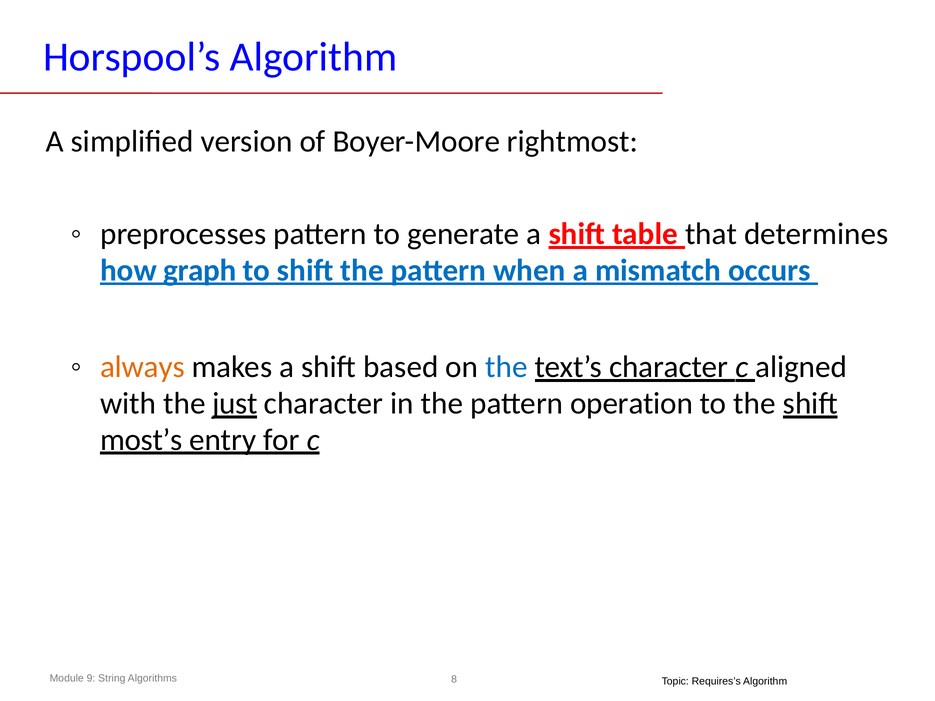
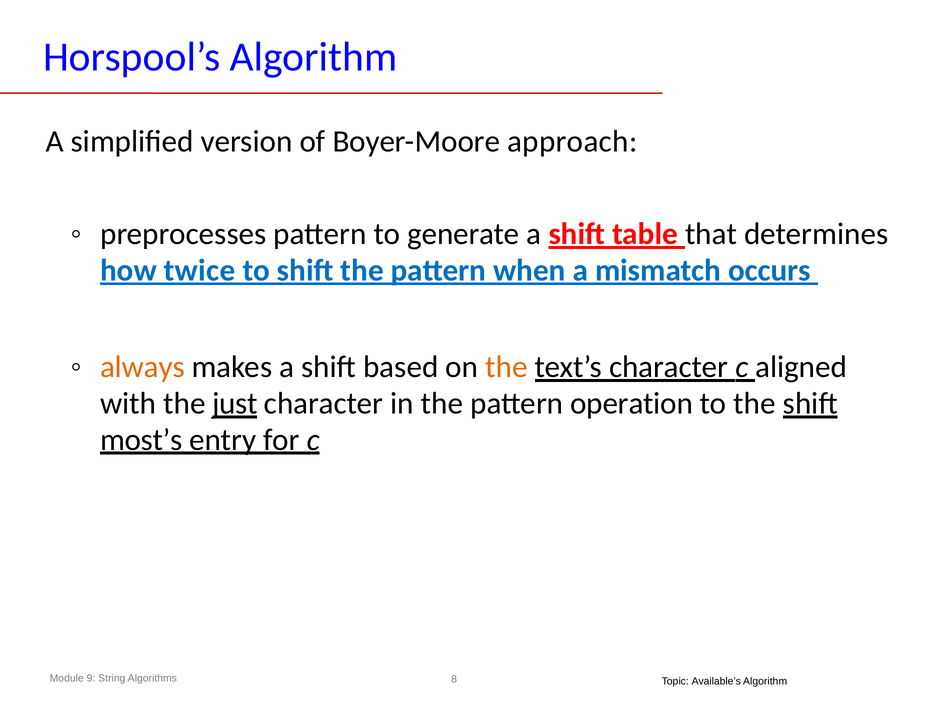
rightmost: rightmost -> approach (572, 141)
graph: graph -> twice (200, 270)
the colour: blue -> orange (506, 367)
Requires’s: Requires’s -> Available’s (716, 682)
